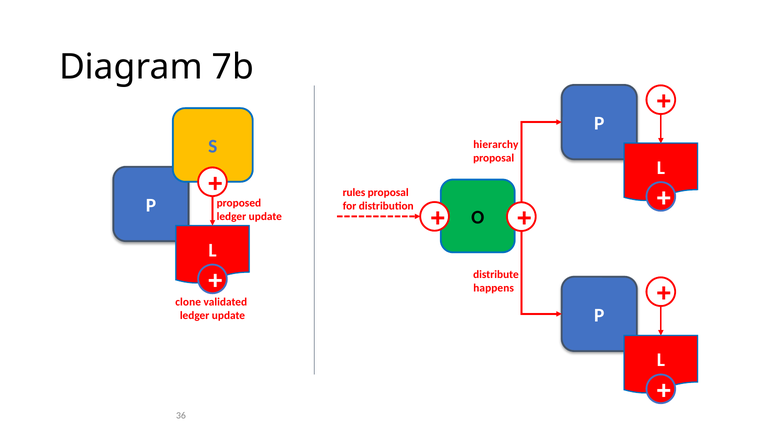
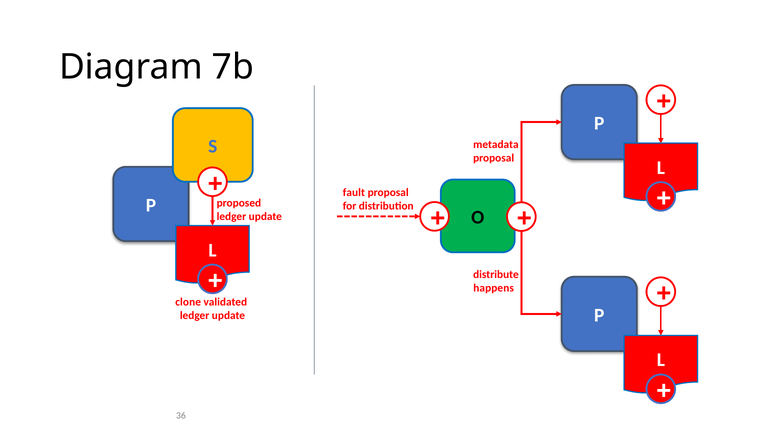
hierarchy: hierarchy -> metadata (496, 145)
rules: rules -> fault (354, 193)
